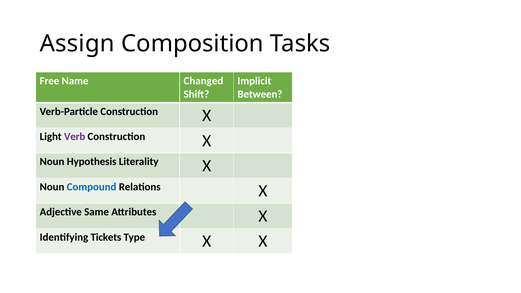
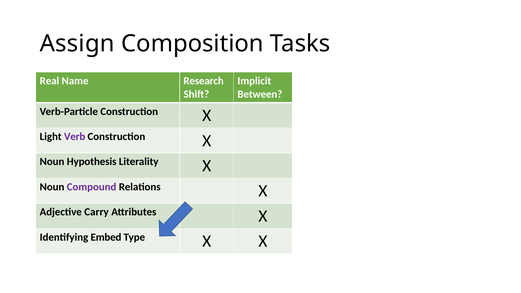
Free: Free -> Real (49, 81)
Changed: Changed -> Research (204, 81)
Compound colour: blue -> purple (92, 187)
Same: Same -> Carry (96, 212)
Tickets: Tickets -> Embed (106, 237)
